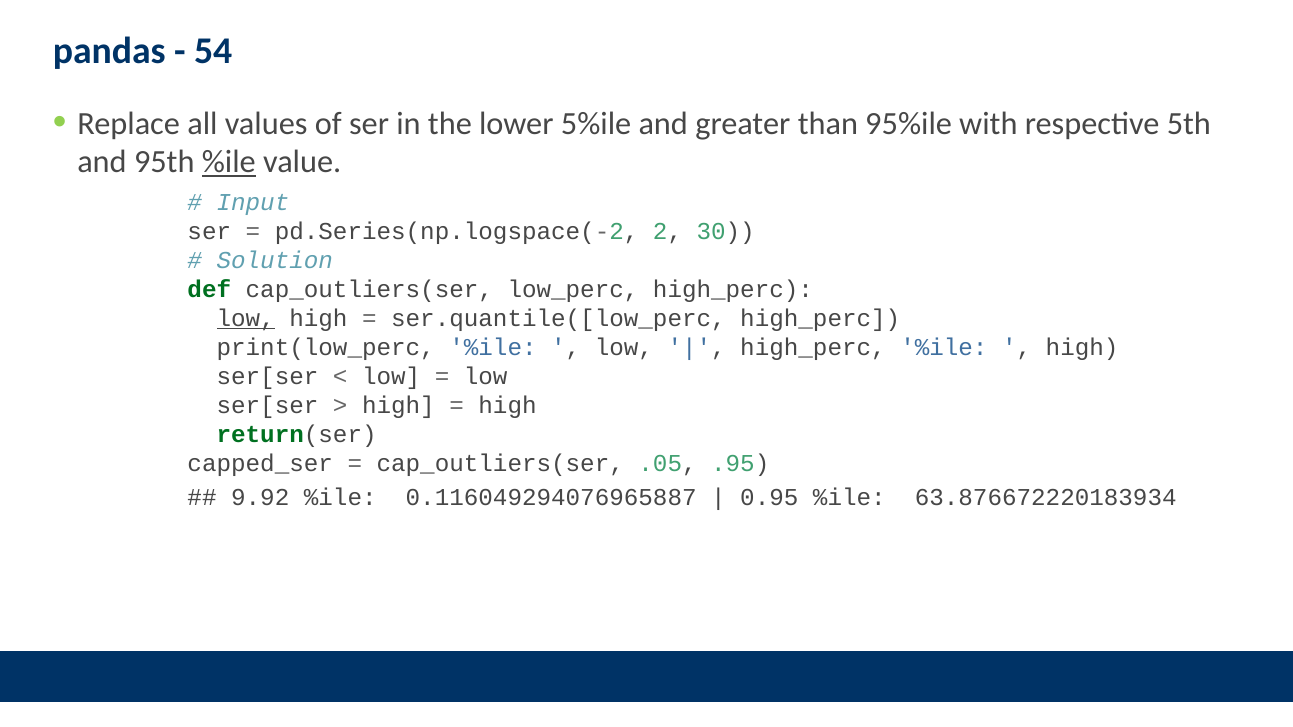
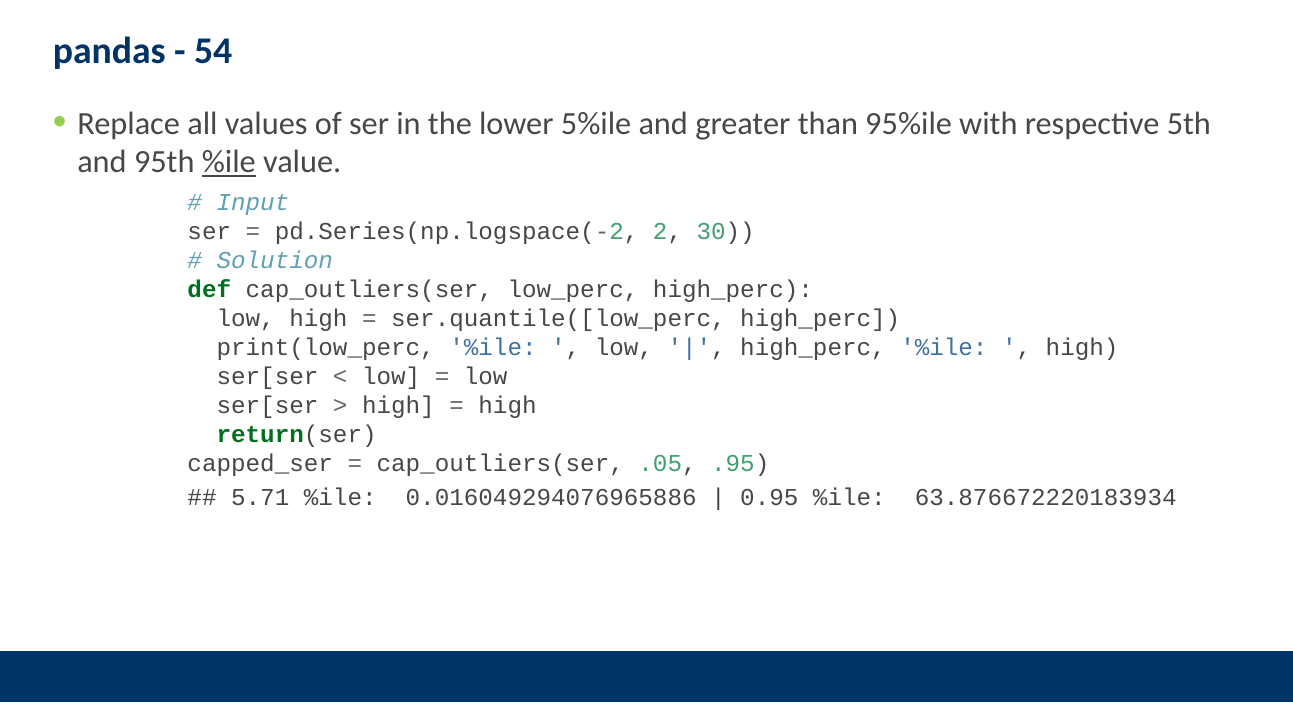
low underline: present -> none (246, 318)
9.92: 9.92 -> 5.71 (260, 498)
0.116049294076965887: 0.116049294076965887 -> 0.016049294076965886 (551, 498)
